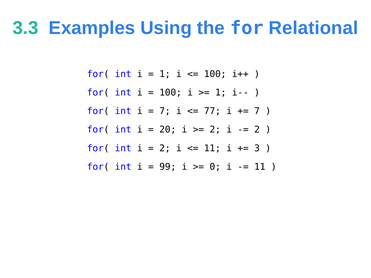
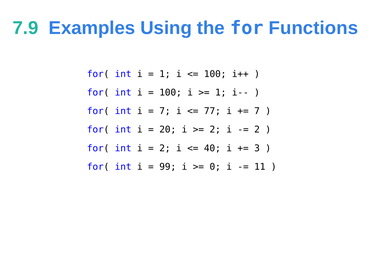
3.3: 3.3 -> 7.9 (26, 28)
Relational: Relational -> Functions (313, 28)
11: 11 -> 40 (212, 148)
